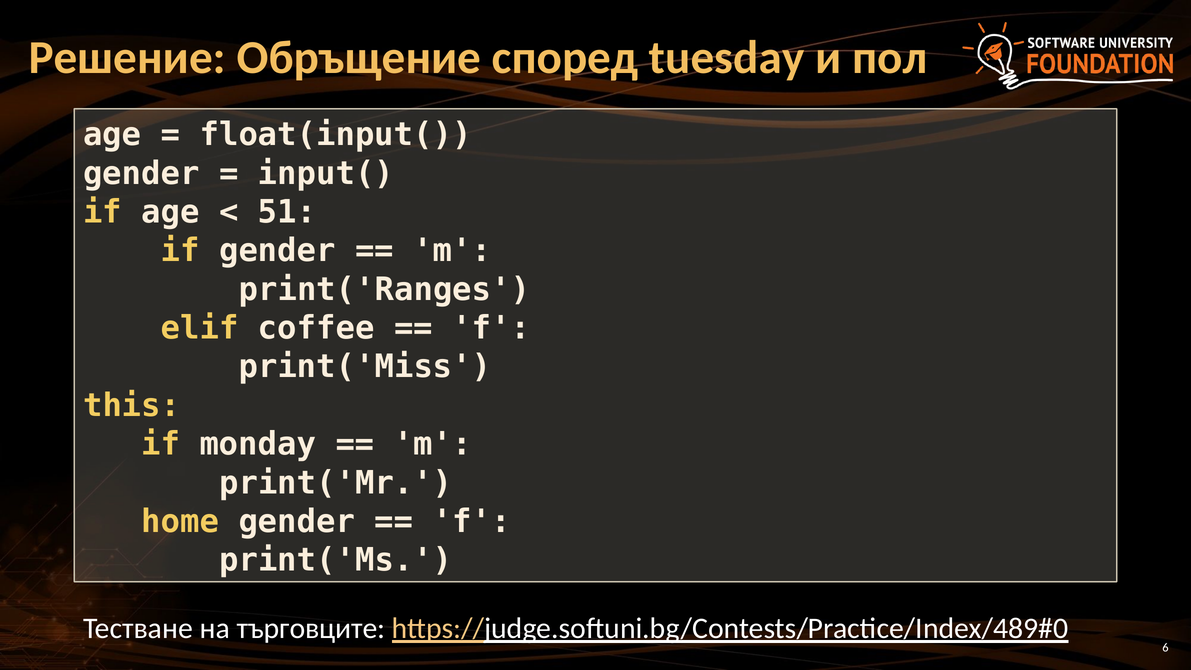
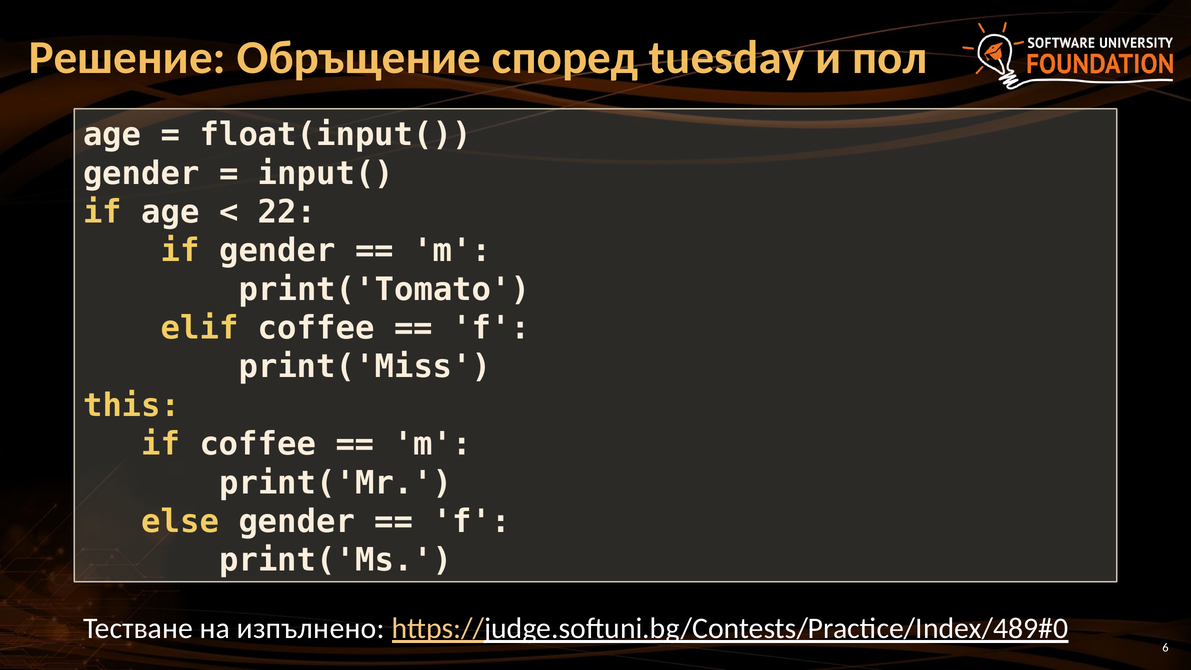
51: 51 -> 22 (287, 212)
print('Ranges: print('Ranges -> print('Tomato (384, 289)
if monday: monday -> coffee (258, 444)
home: home -> else (180, 522)
търговците: търговците -> изпълнено (311, 629)
